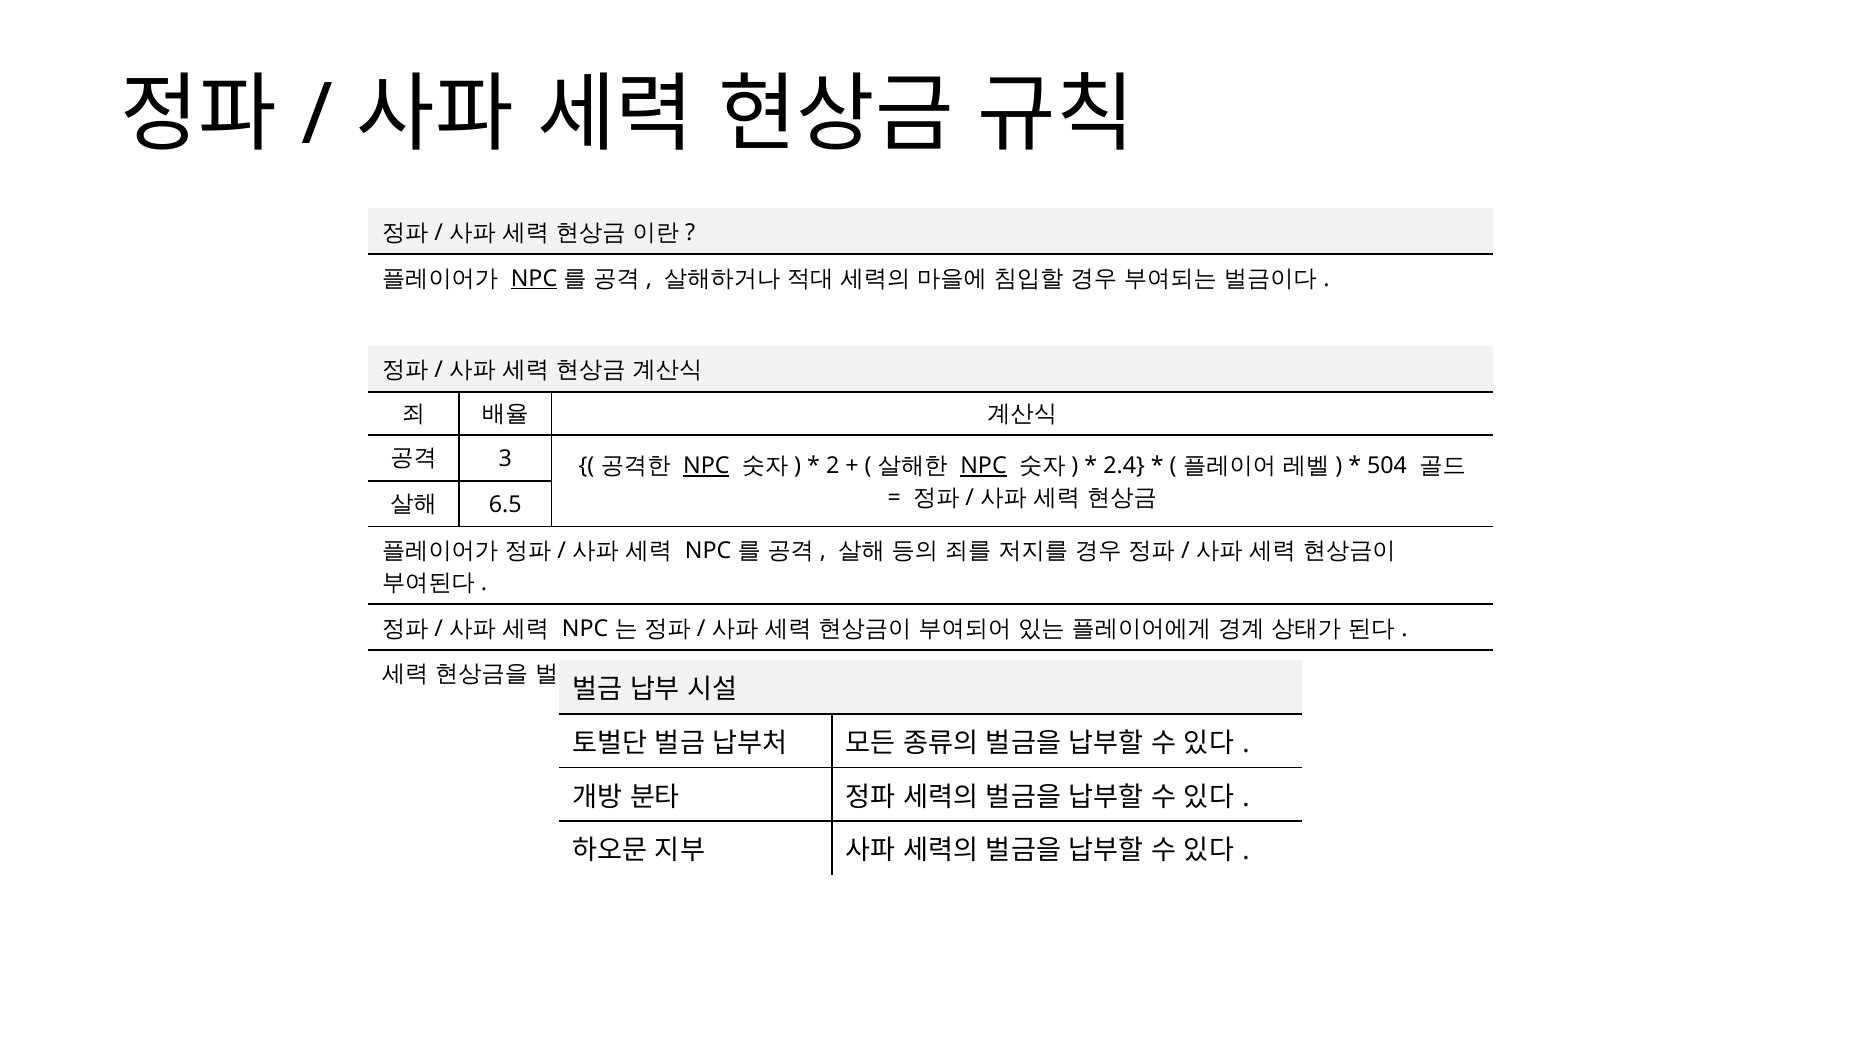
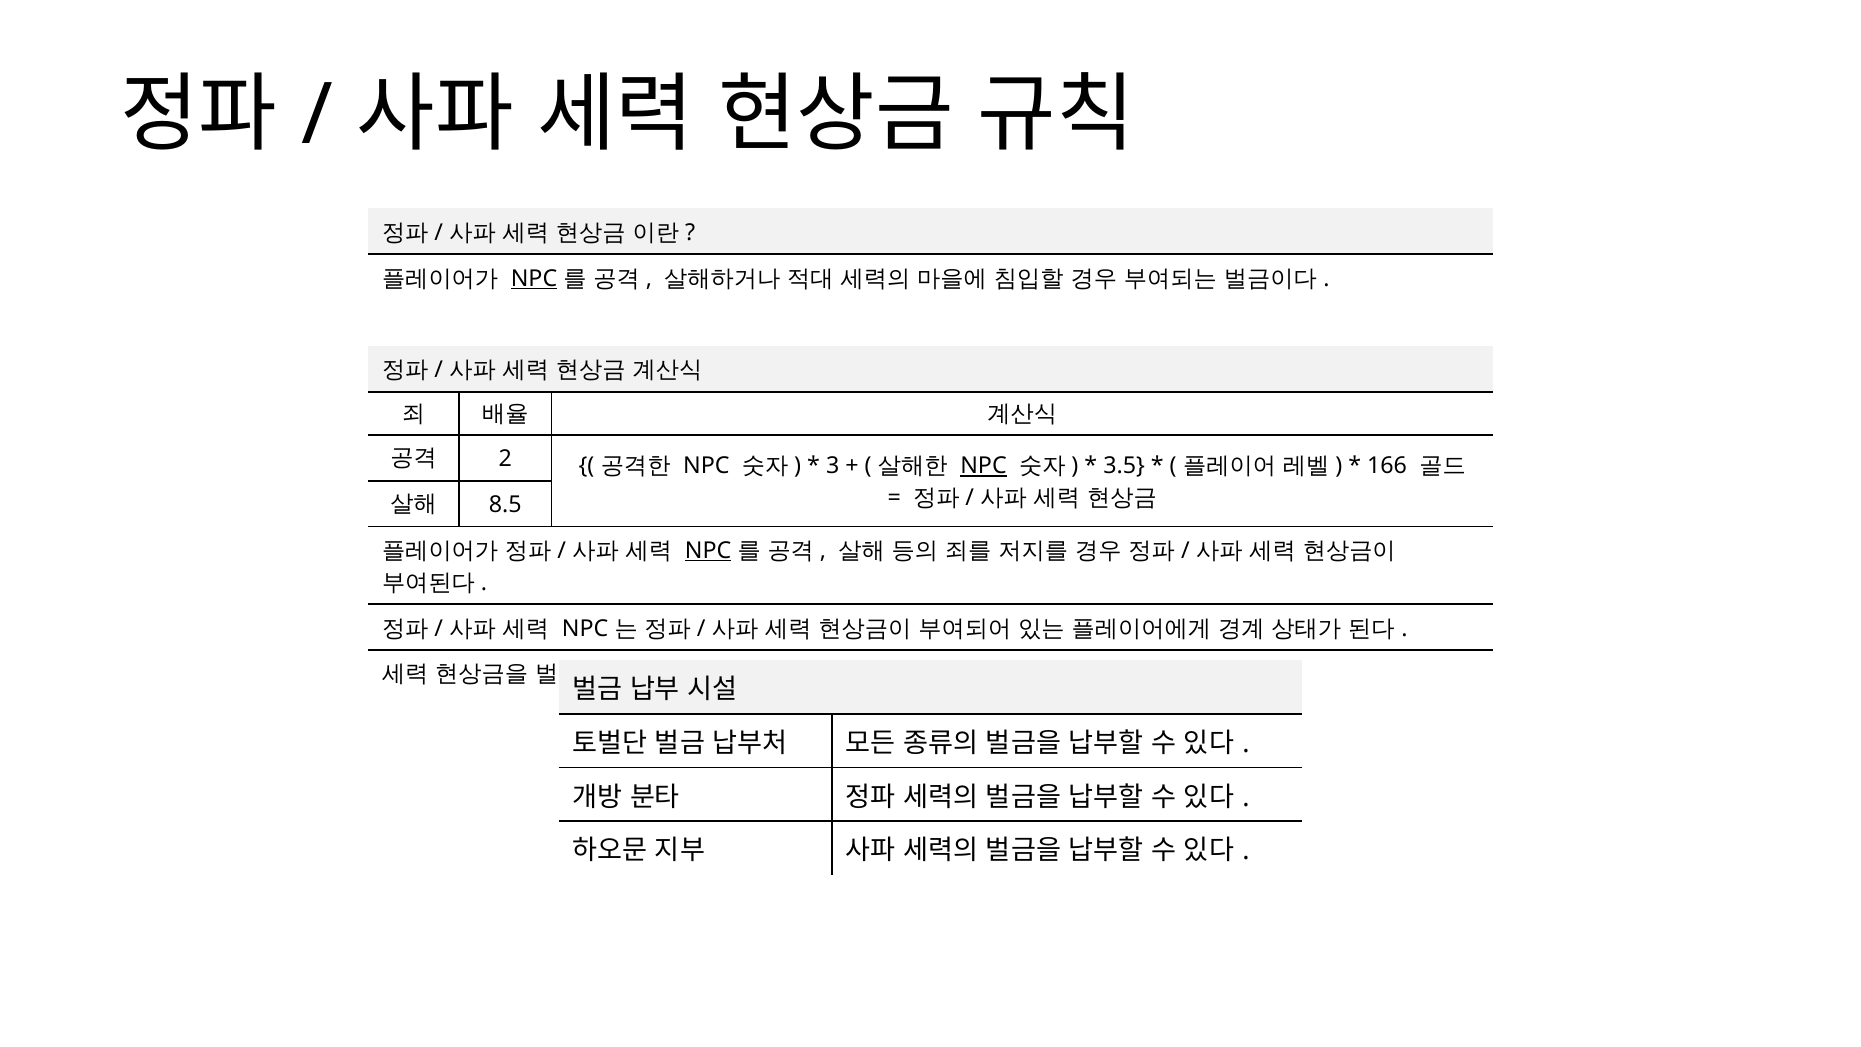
3: 3 -> 2 (505, 459)
NPC underline: present -> none (706, 466)
2: 2 -> 3 (833, 466)
2.4: 2.4 -> 3.5 (1124, 466)
504: 504 -> 166 (1387, 466)
6.5: 6.5 -> 8.5 (505, 505)
NPC underline: none -> present (708, 551)
